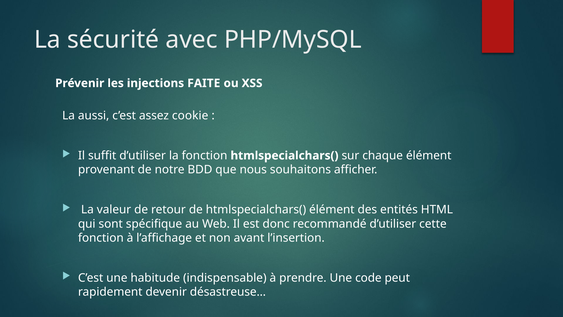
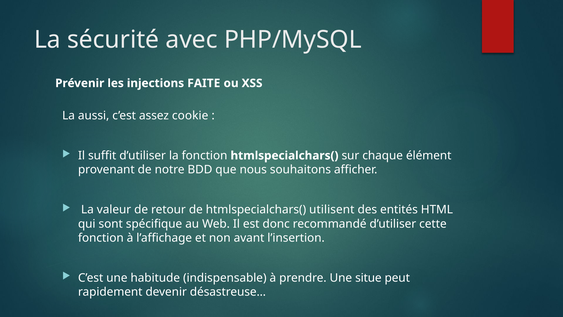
htmlspecialchars( élément: élément -> utilisent (332, 209)
code: code -> situe (368, 278)
